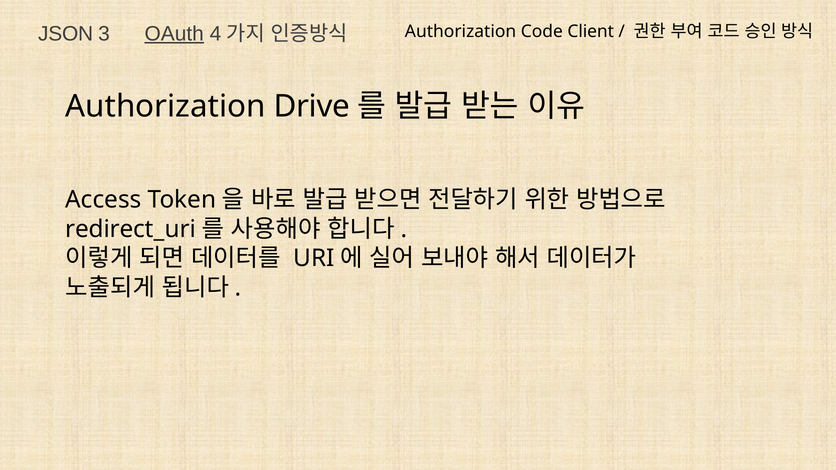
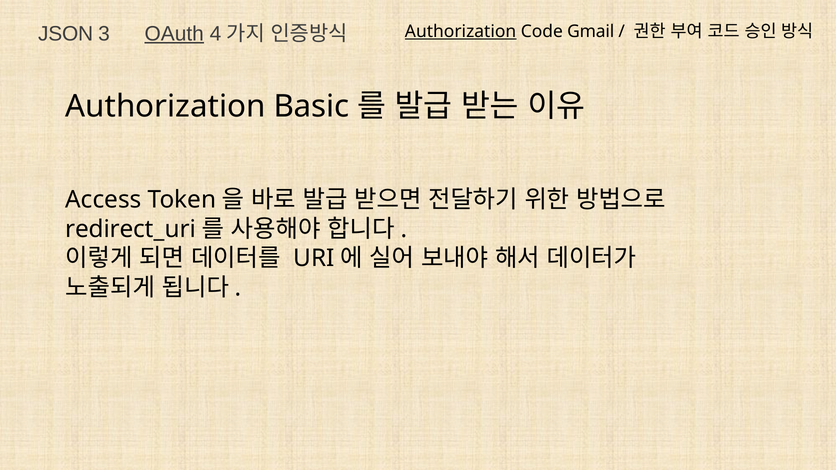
Authorization underline: none -> present (461, 31)
Client: Client -> Gmail (591, 31)
Drive: Drive -> Basic (312, 106)
